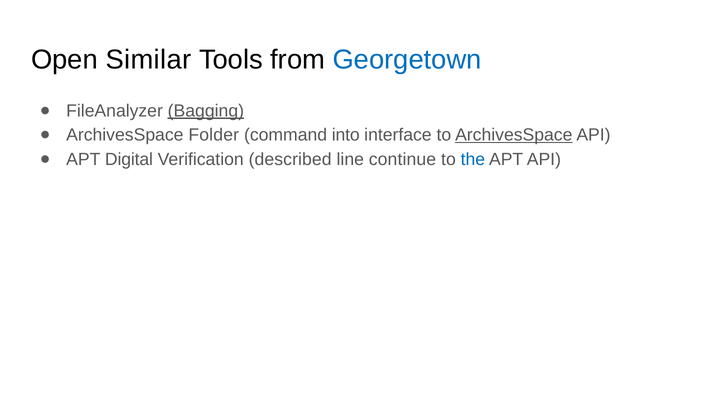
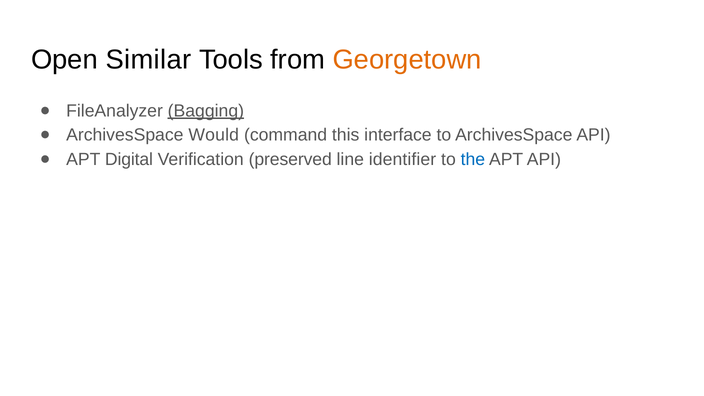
Georgetown colour: blue -> orange (407, 60)
Folder: Folder -> Would (214, 135)
into: into -> this (346, 135)
ArchivesSpace underline: present -> none (514, 135)
described: described -> preserved (290, 159)
continue: continue -> identifier (402, 159)
